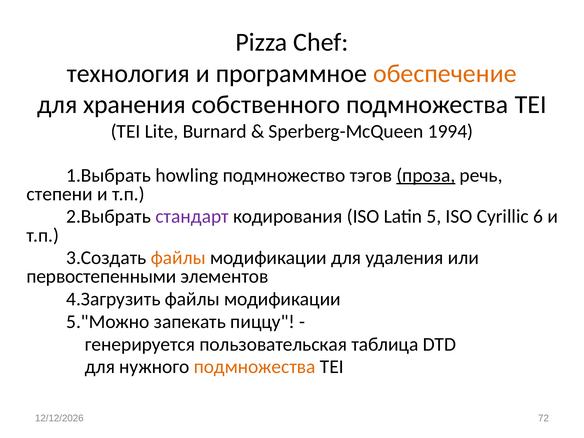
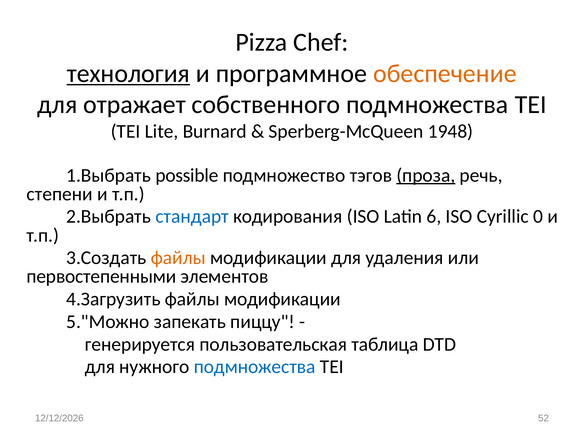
технология underline: none -> present (128, 74)
хранения: хранения -> отражает (134, 105)
1994: 1994 -> 1948 (451, 131)
howling: howling -> possible (187, 175)
стандарт colour: purple -> blue (192, 217)
5: 5 -> 6 (434, 217)
6: 6 -> 0 (538, 217)
подмножества colour: orange -> blue (255, 367)
72: 72 -> 52 (544, 418)
